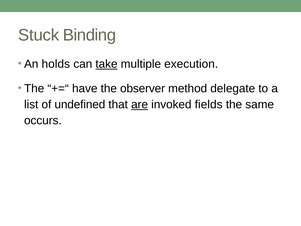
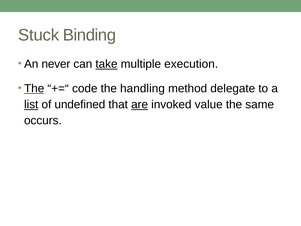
holds: holds -> never (56, 64)
The underline: none -> present (34, 88)
have: have -> code (85, 88)
observer: observer -> handling (142, 88)
list underline: none -> present (31, 104)
fields: fields -> value (209, 104)
